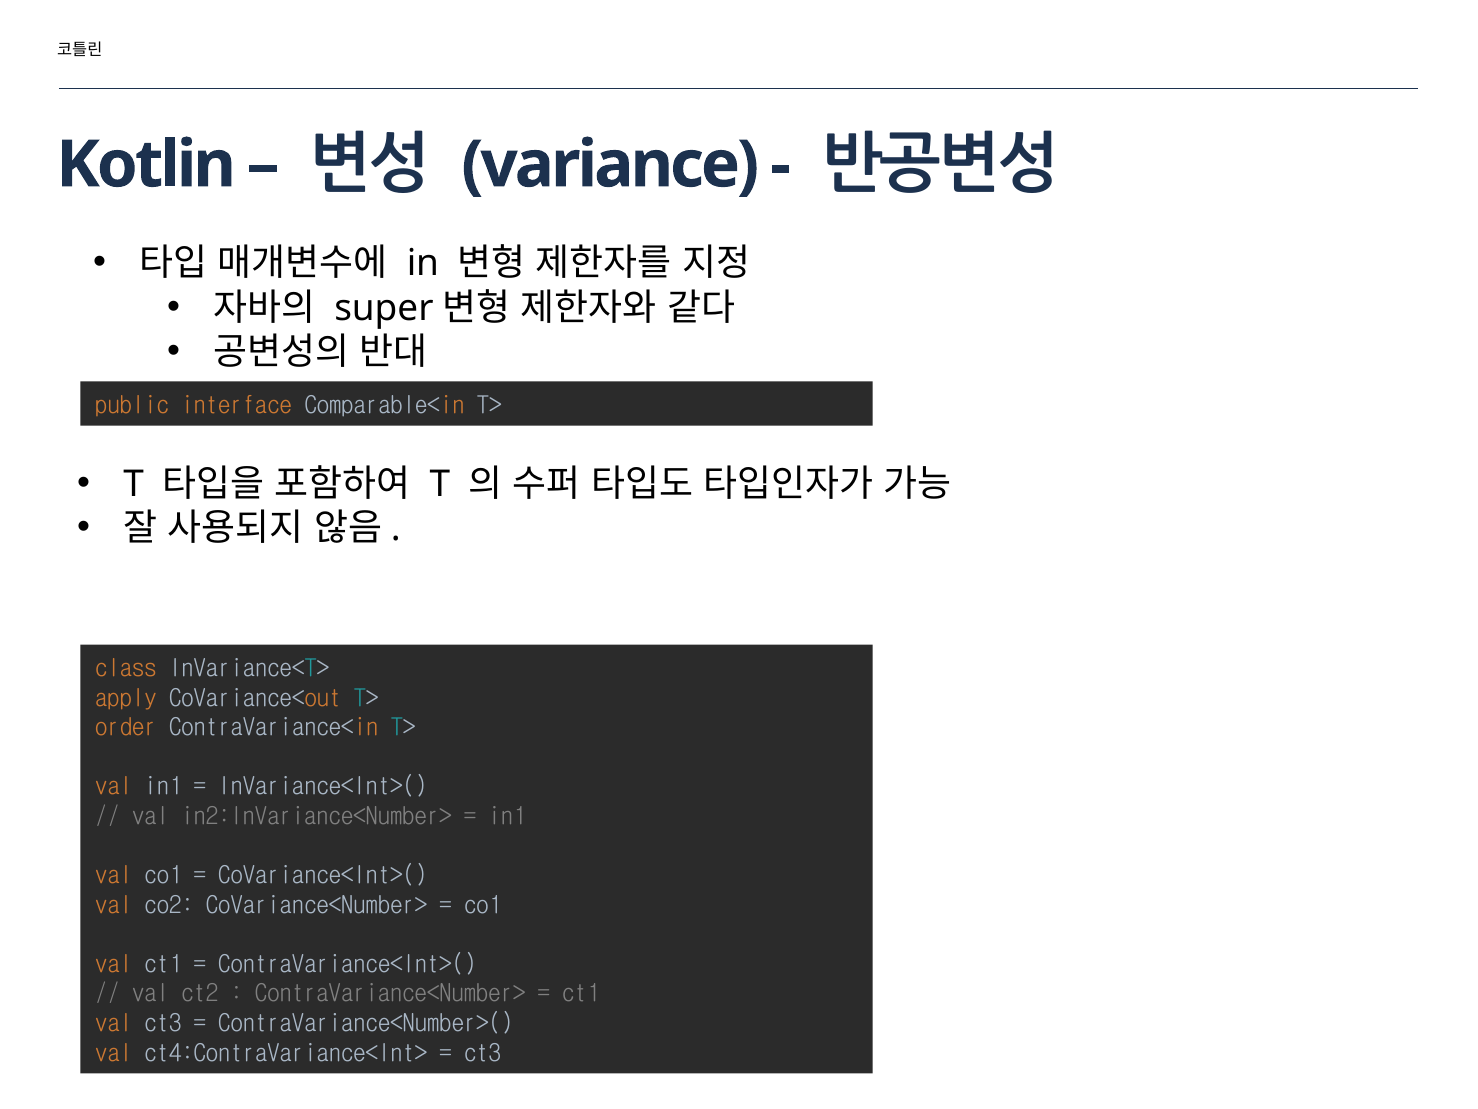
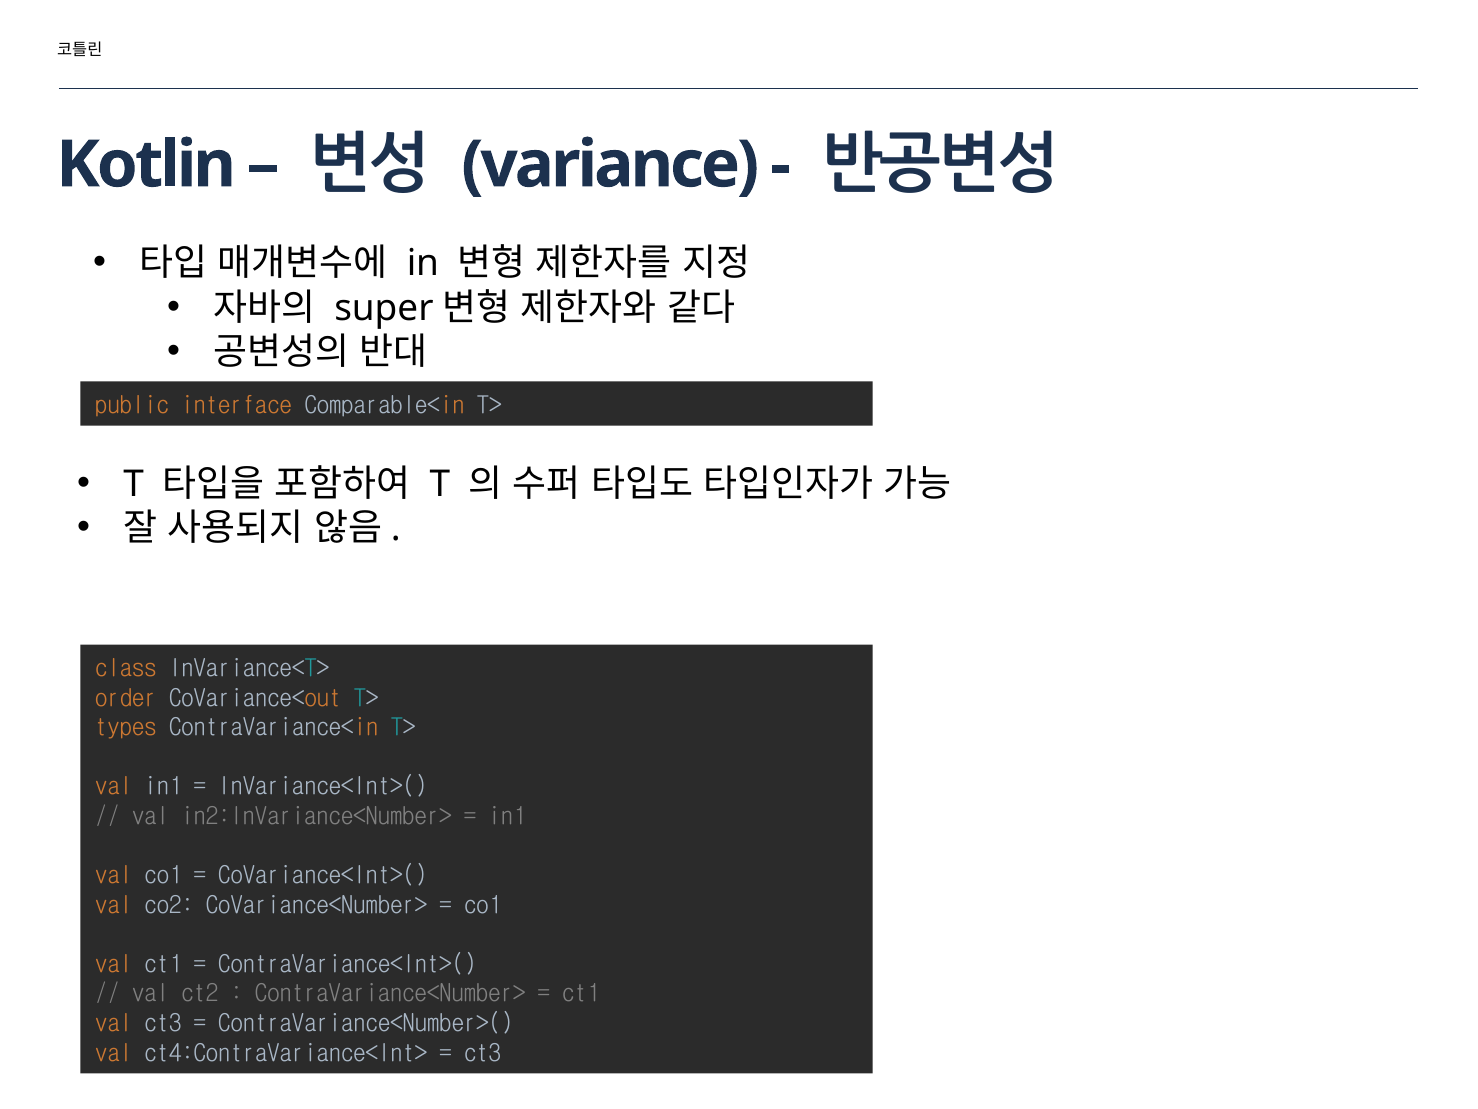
apply: apply -> order (126, 698)
order: order -> types (126, 727)
